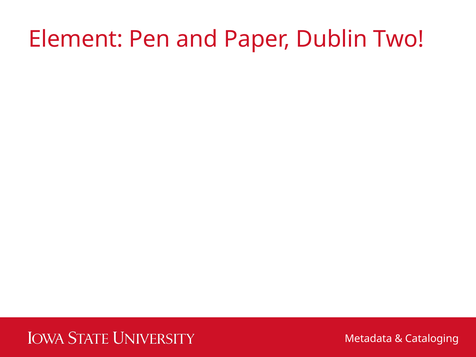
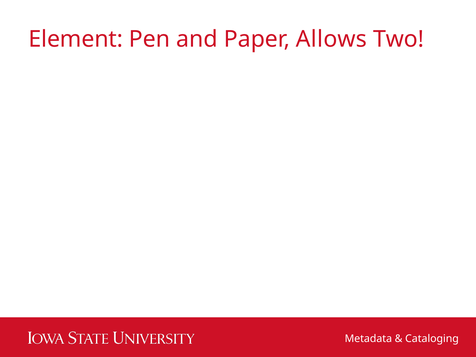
Dublin: Dublin -> Allows (332, 39)
